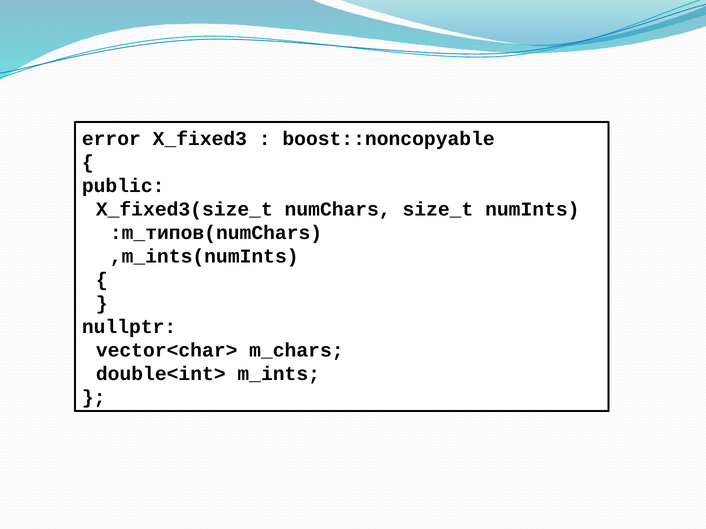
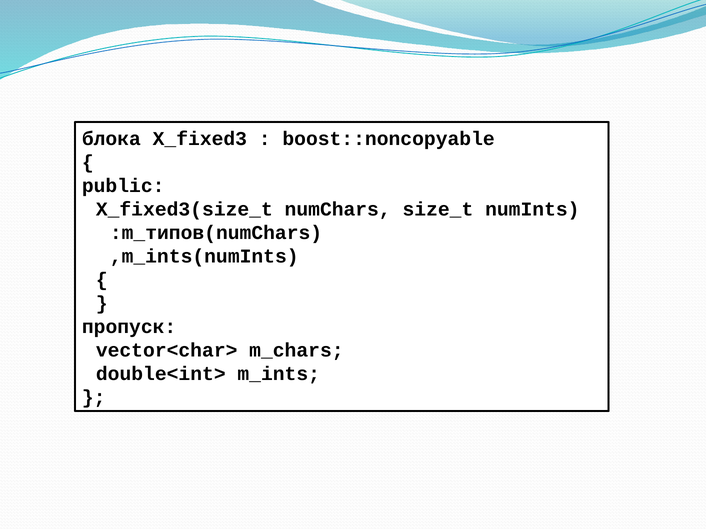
error: error -> блока (111, 139)
nullptr: nullptr -> пропуск (129, 327)
